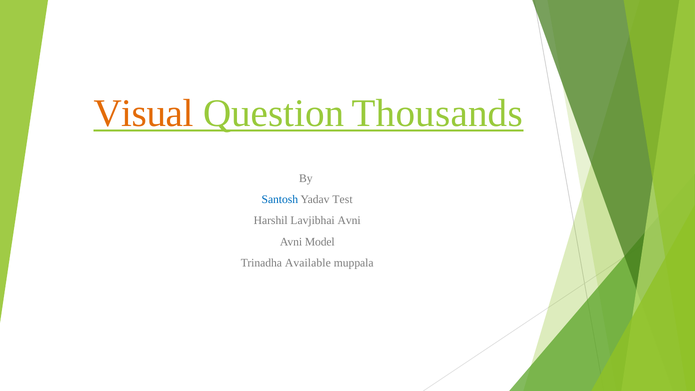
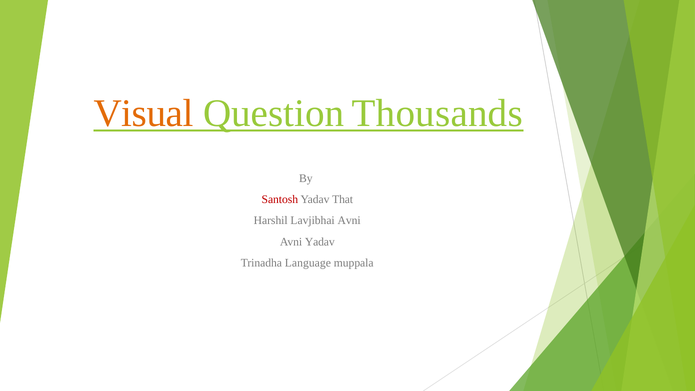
Santosh colour: blue -> red (280, 199)
Test: Test -> That (343, 199)
Avni Model: Model -> Yadav (320, 242)
Available: Available -> Language (308, 263)
